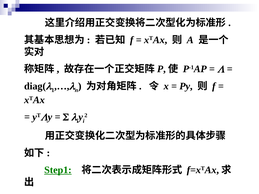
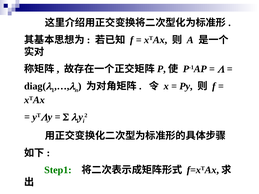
Step1 underline: present -> none (58, 170)
